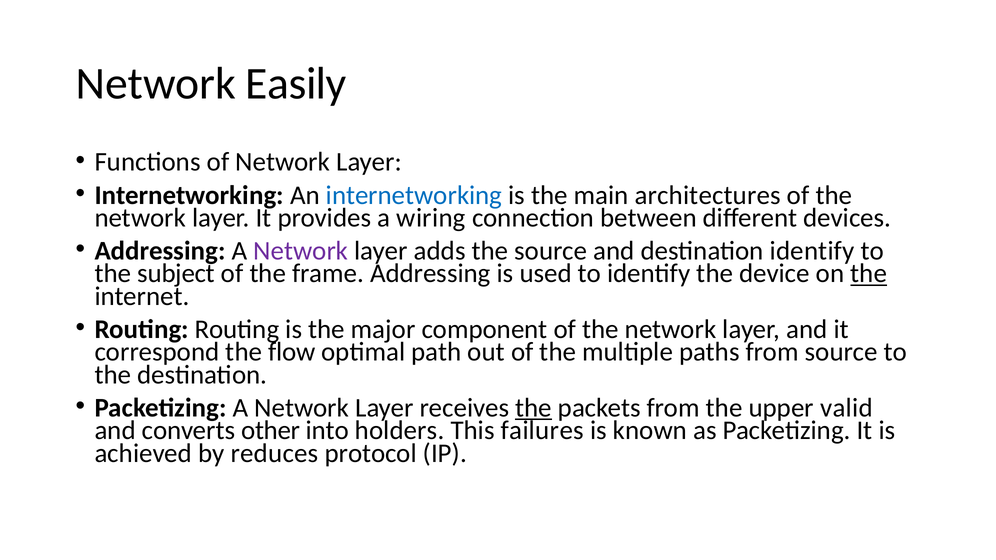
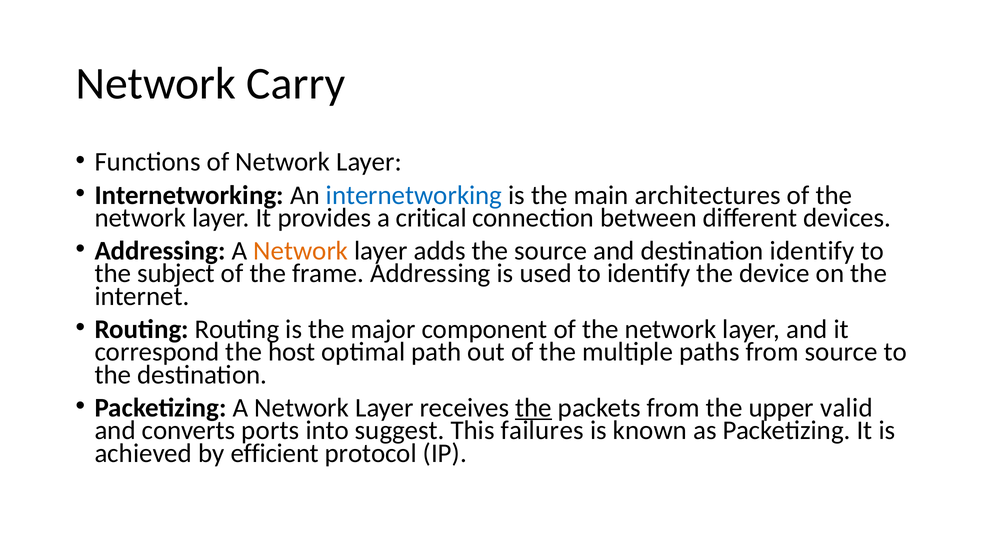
Easily: Easily -> Carry (296, 84)
wiring: wiring -> critical (431, 218)
Network colour: purple -> orange (301, 251)
the underline: present -> none (869, 274)
flow: flow -> host (292, 352)
other: other -> ports (270, 431)
holders: holders -> suggest (400, 431)
reduces: reduces -> efficient (275, 453)
